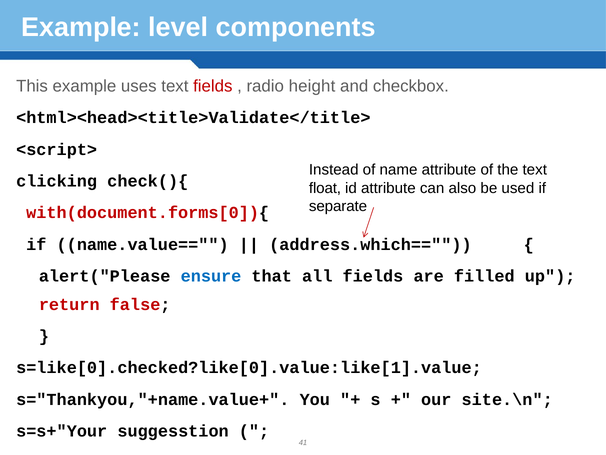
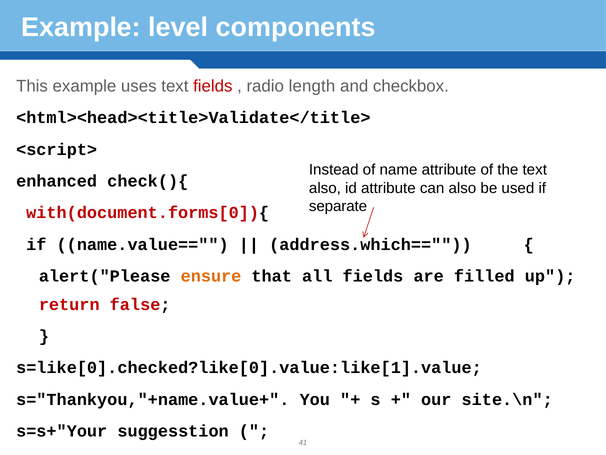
height: height -> length (312, 86)
clicking: clicking -> enhanced (57, 181)
float: float -> also (325, 188)
ensure colour: blue -> orange (211, 276)
